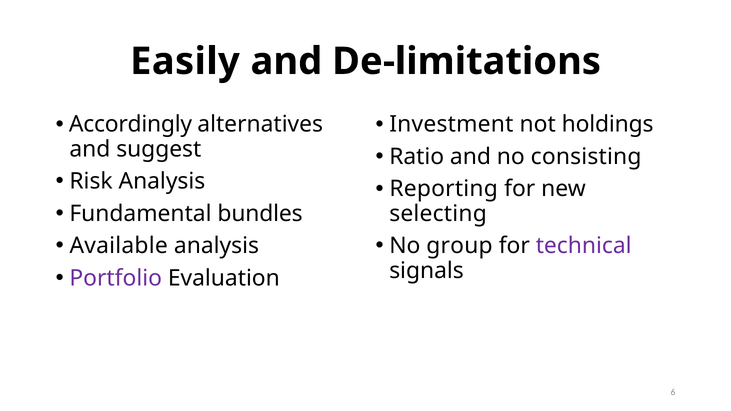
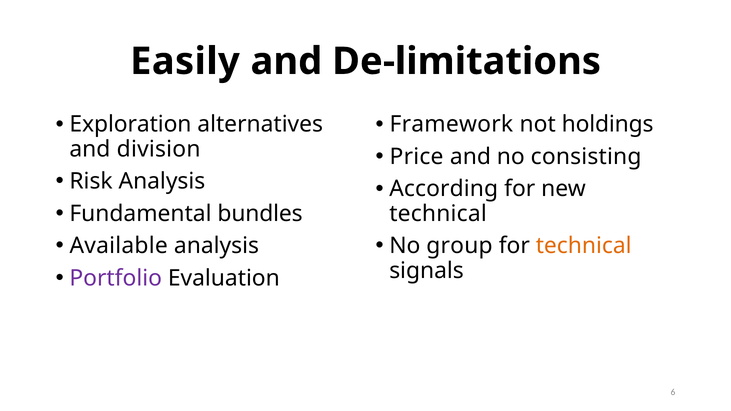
Accordingly: Accordingly -> Exploration (130, 124)
Investment: Investment -> Framework (451, 124)
suggest: suggest -> division (159, 149)
Ratio: Ratio -> Price (417, 157)
Reporting: Reporting -> According (444, 189)
selecting: selecting -> technical (438, 214)
technical colour: purple -> orange (584, 246)
